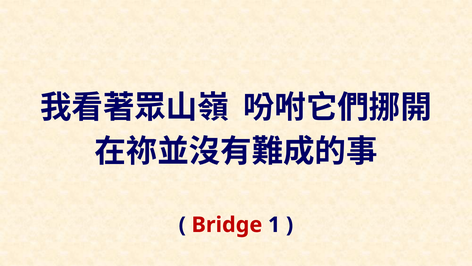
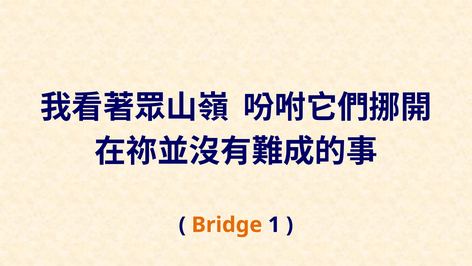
Bridge colour: red -> orange (227, 224)
